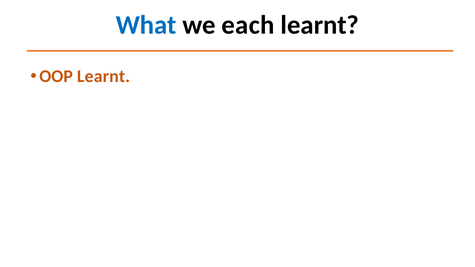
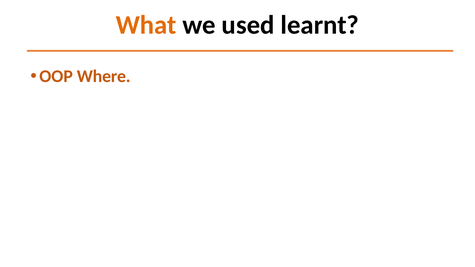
What colour: blue -> orange (146, 25)
each: each -> used (248, 25)
OOP Learnt: Learnt -> Where (104, 76)
